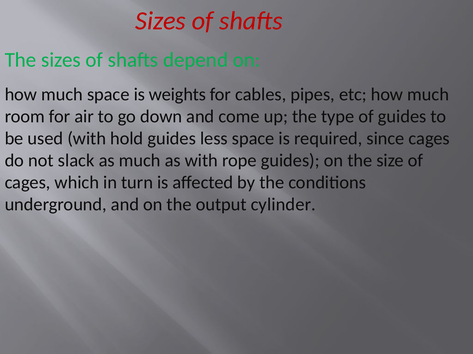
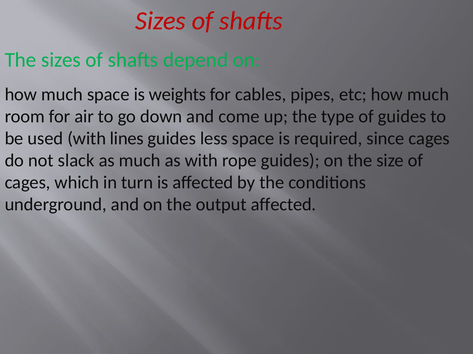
hold: hold -> lines (127, 139)
output cylinder: cylinder -> affected (283, 205)
